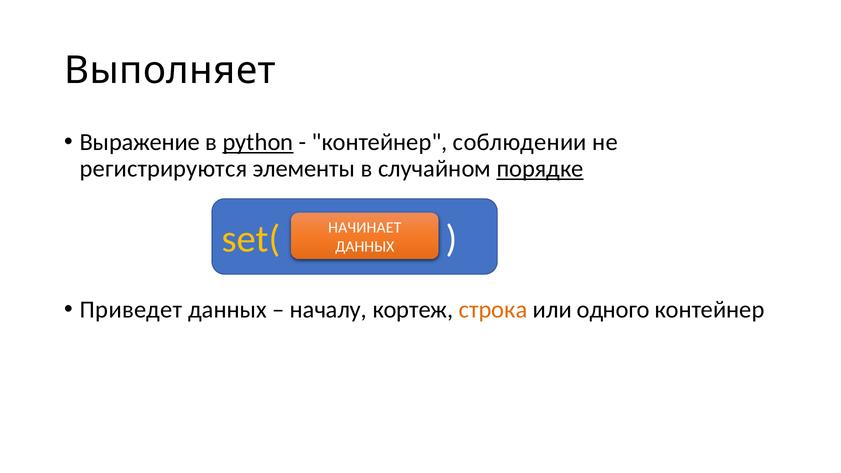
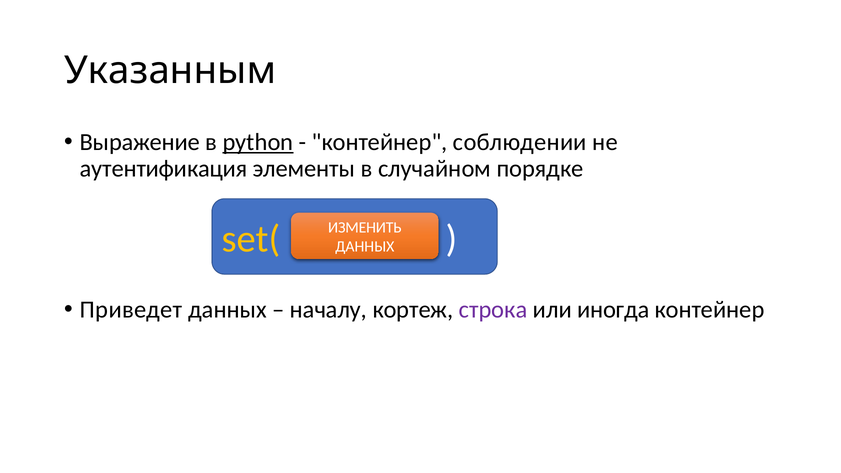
Выполняет: Выполняет -> Указанным (170, 71)
регистрируются: регистрируются -> аутентификация (164, 169)
порядке underline: present -> none (540, 169)
НАЧИНАЕТ: НАЧИНАЕТ -> ИЗМЕНИТЬ (365, 227)
строка colour: orange -> purple (493, 310)
одного: одного -> иногда (613, 310)
